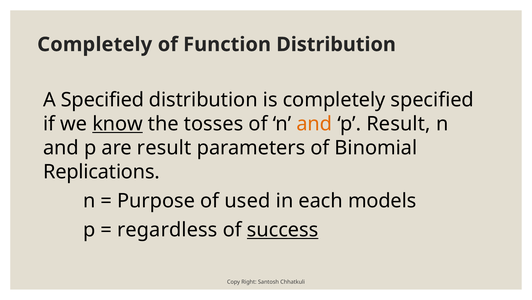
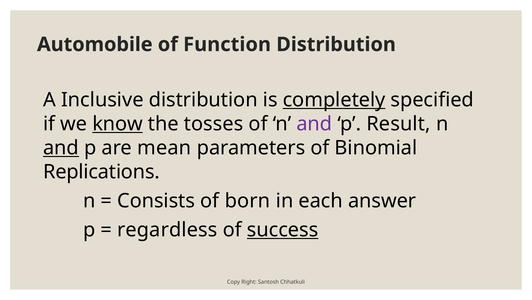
Completely: Completely -> Automobile (95, 44)
A Specified: Specified -> Inclusive (102, 100)
completely underline: none -> present (334, 100)
and colour: orange -> purple (314, 124)
and underline: none -> present (61, 148)
are result: result -> mean (164, 148)
Purpose: Purpose -> Consists (156, 200)
used: used -> born (247, 200)
models: models -> answer (382, 200)
